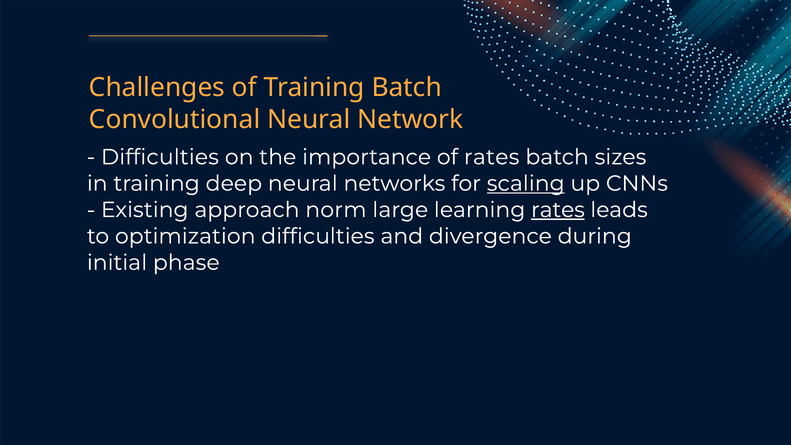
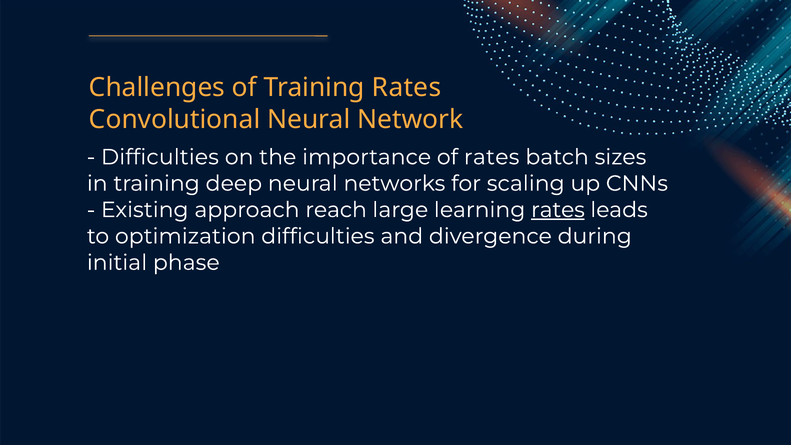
Training Batch: Batch -> Rates (407, 88)
scaling underline: present -> none (526, 183)
norm: norm -> reach (336, 210)
